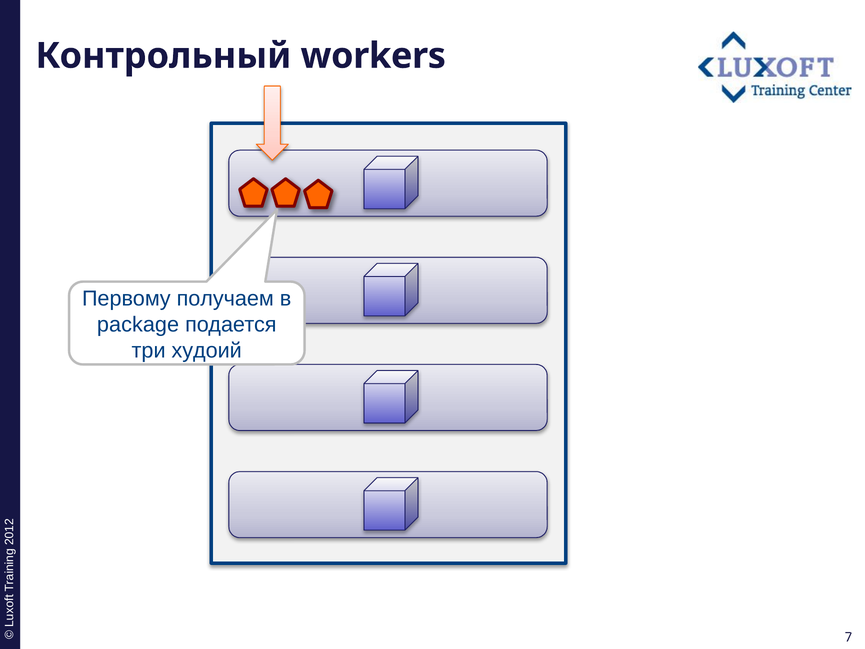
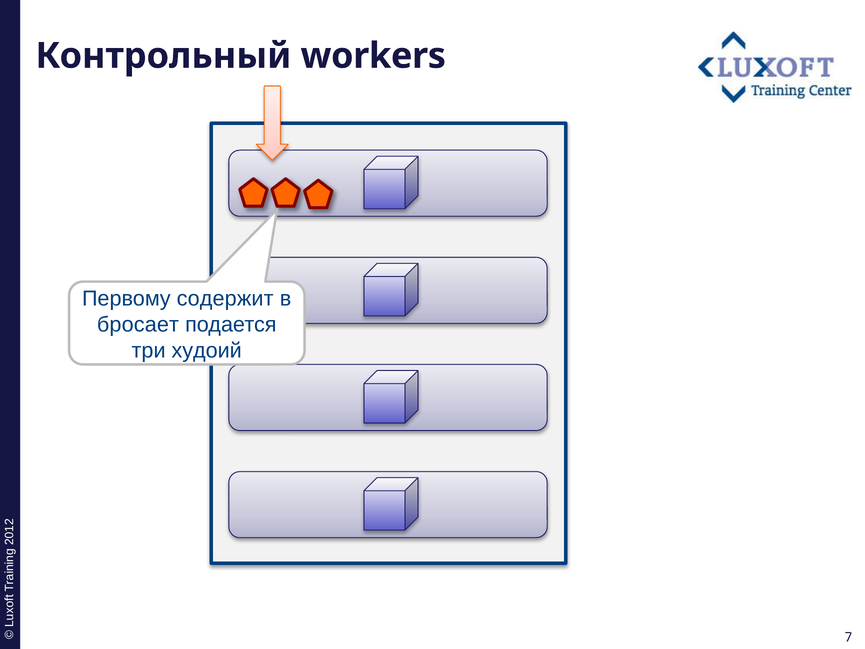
получаем: получаем -> содержит (225, 298)
package: package -> бросает (138, 324)
